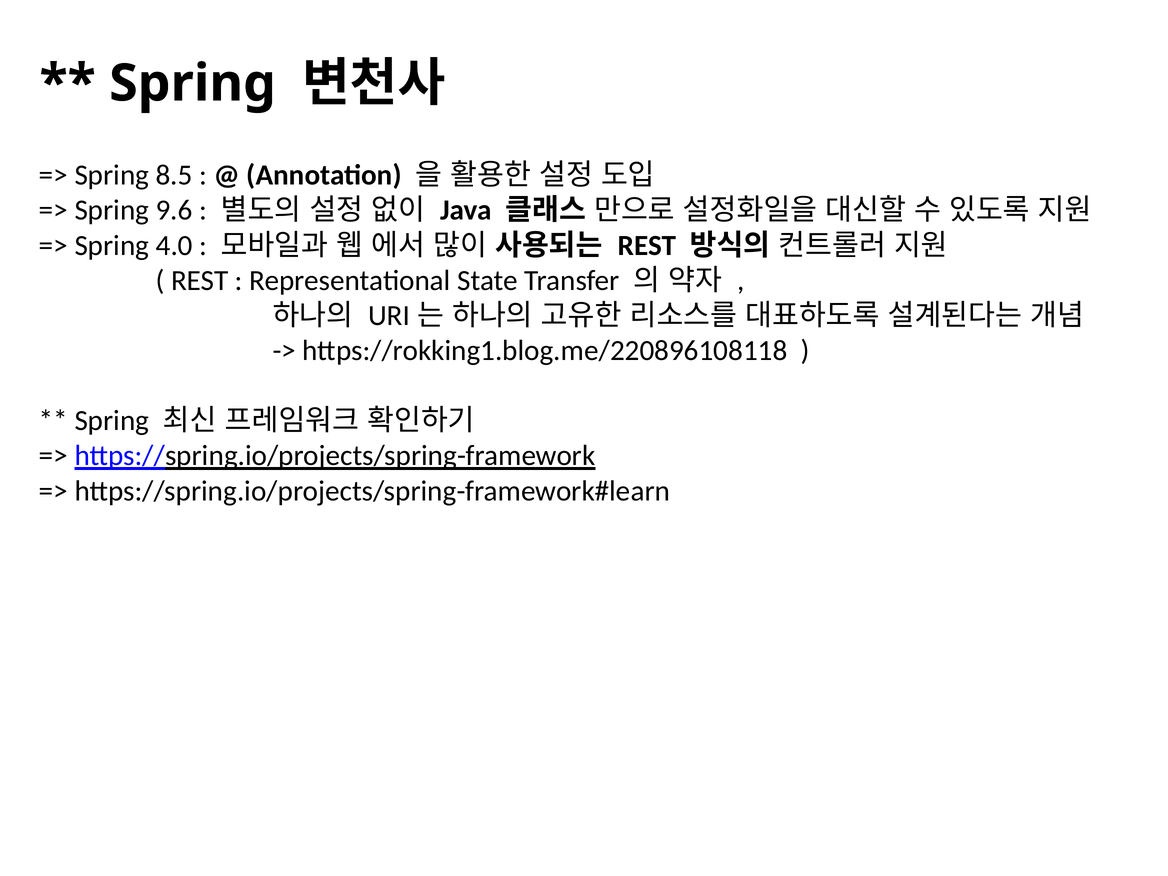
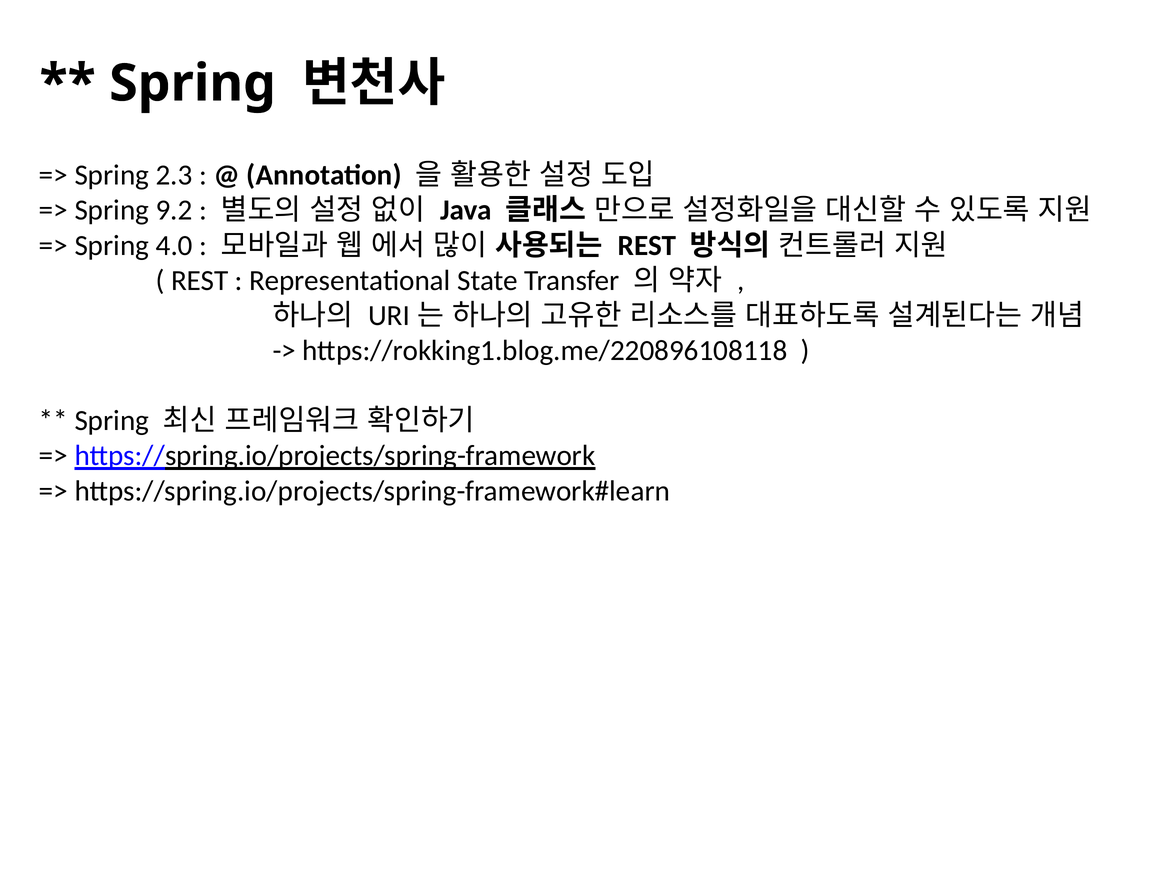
8.5: 8.5 -> 2.3 (174, 175)
9.6: 9.6 -> 9.2 (174, 210)
